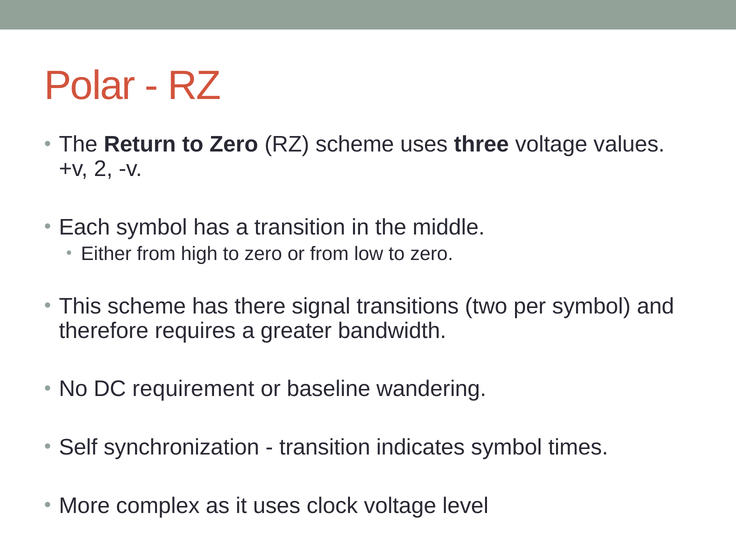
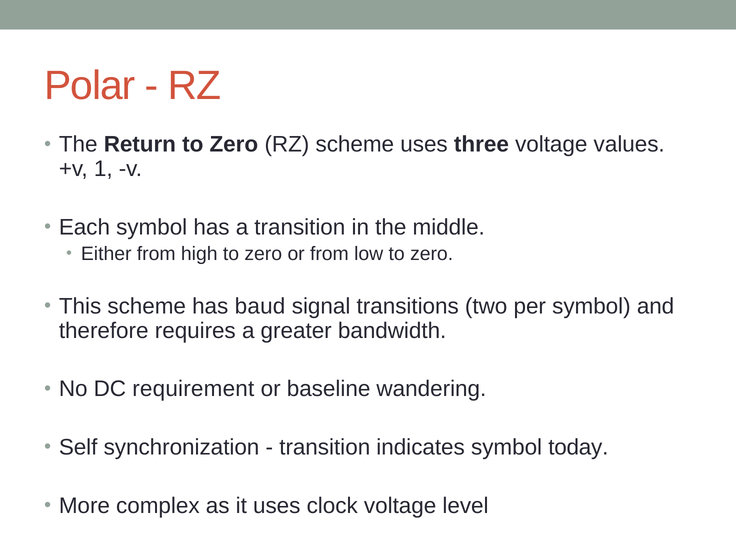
2: 2 -> 1 (103, 169)
there: there -> baud (260, 306)
times: times -> today (578, 447)
